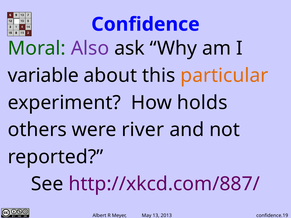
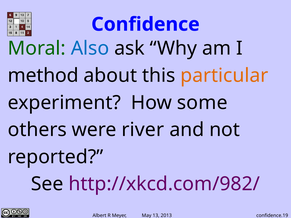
Also colour: purple -> blue (90, 48)
variable: variable -> method (43, 76)
holds: holds -> some (202, 103)
http://xkcd.com/887/: http://xkcd.com/887/ -> http://xkcd.com/982/ (164, 184)
